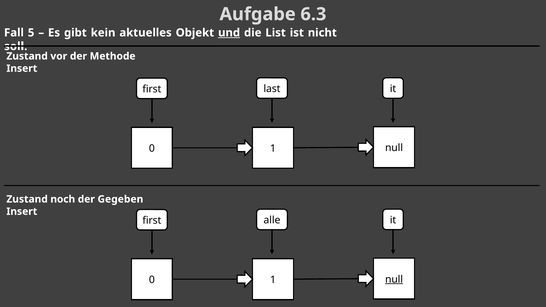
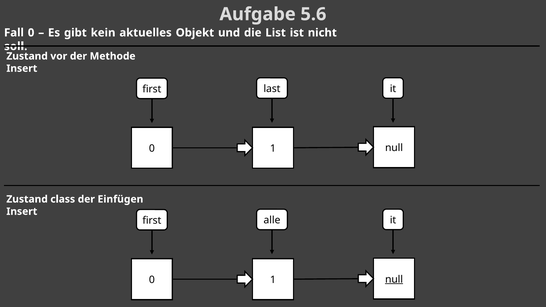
6.3: 6.3 -> 5.6 (313, 14)
Fall 5: 5 -> 0 (31, 33)
und underline: present -> none (229, 33)
noch: noch -> class (63, 199)
Gegeben: Gegeben -> Einfügen (120, 199)
